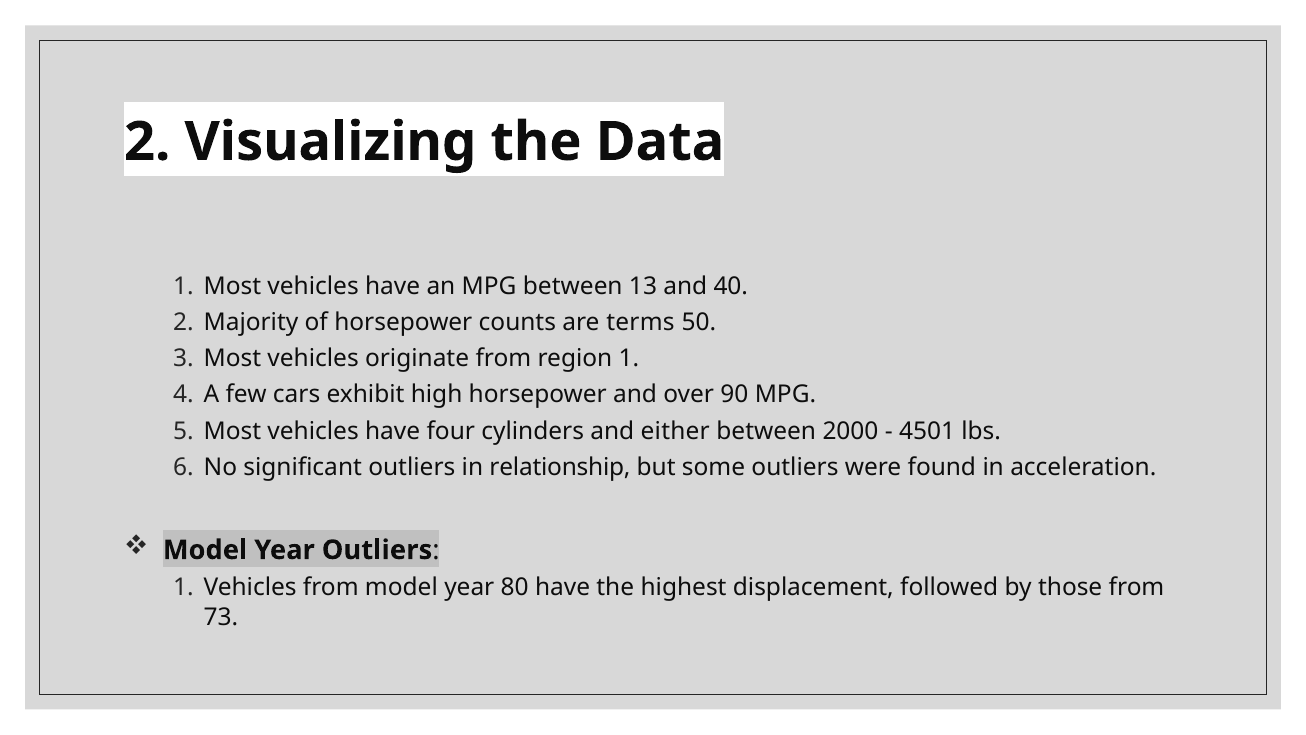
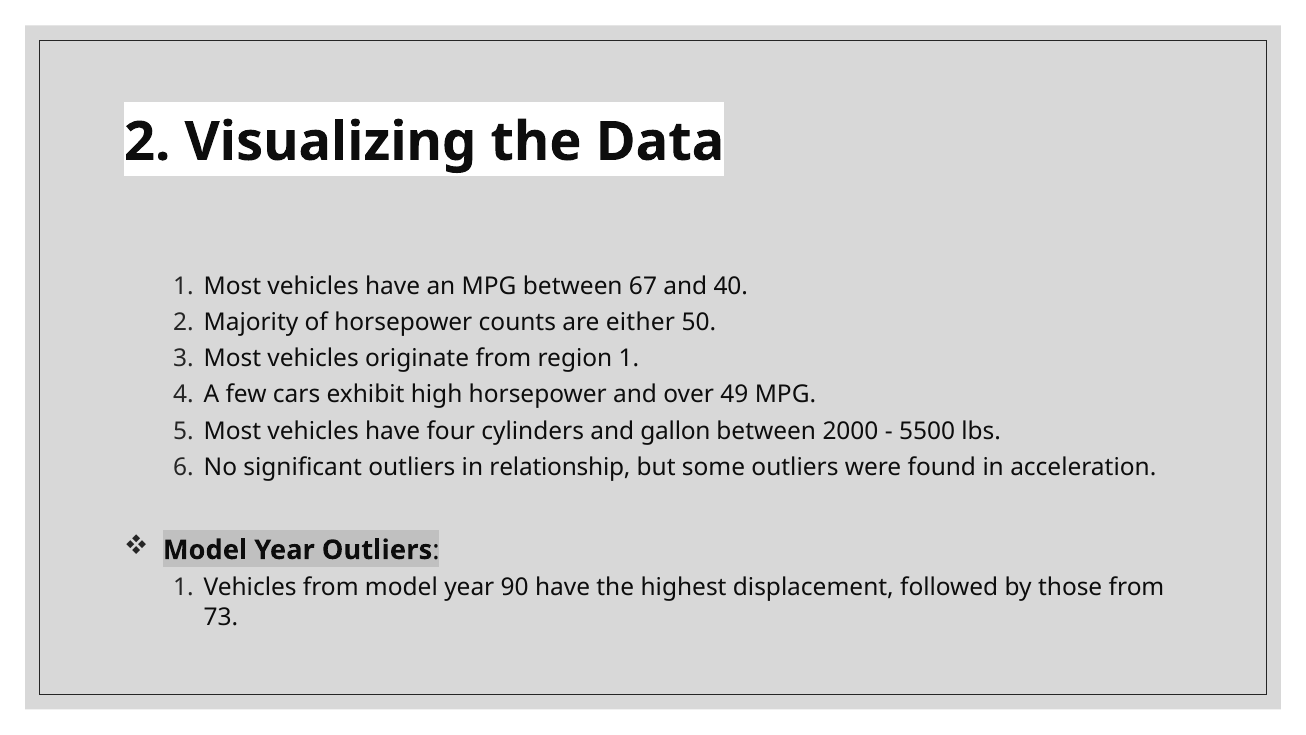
13: 13 -> 67 (643, 286)
terms: terms -> either (640, 322)
90: 90 -> 49 (734, 395)
either: either -> gallon (675, 431)
4501: 4501 -> 5500 (927, 431)
80: 80 -> 90 (515, 587)
